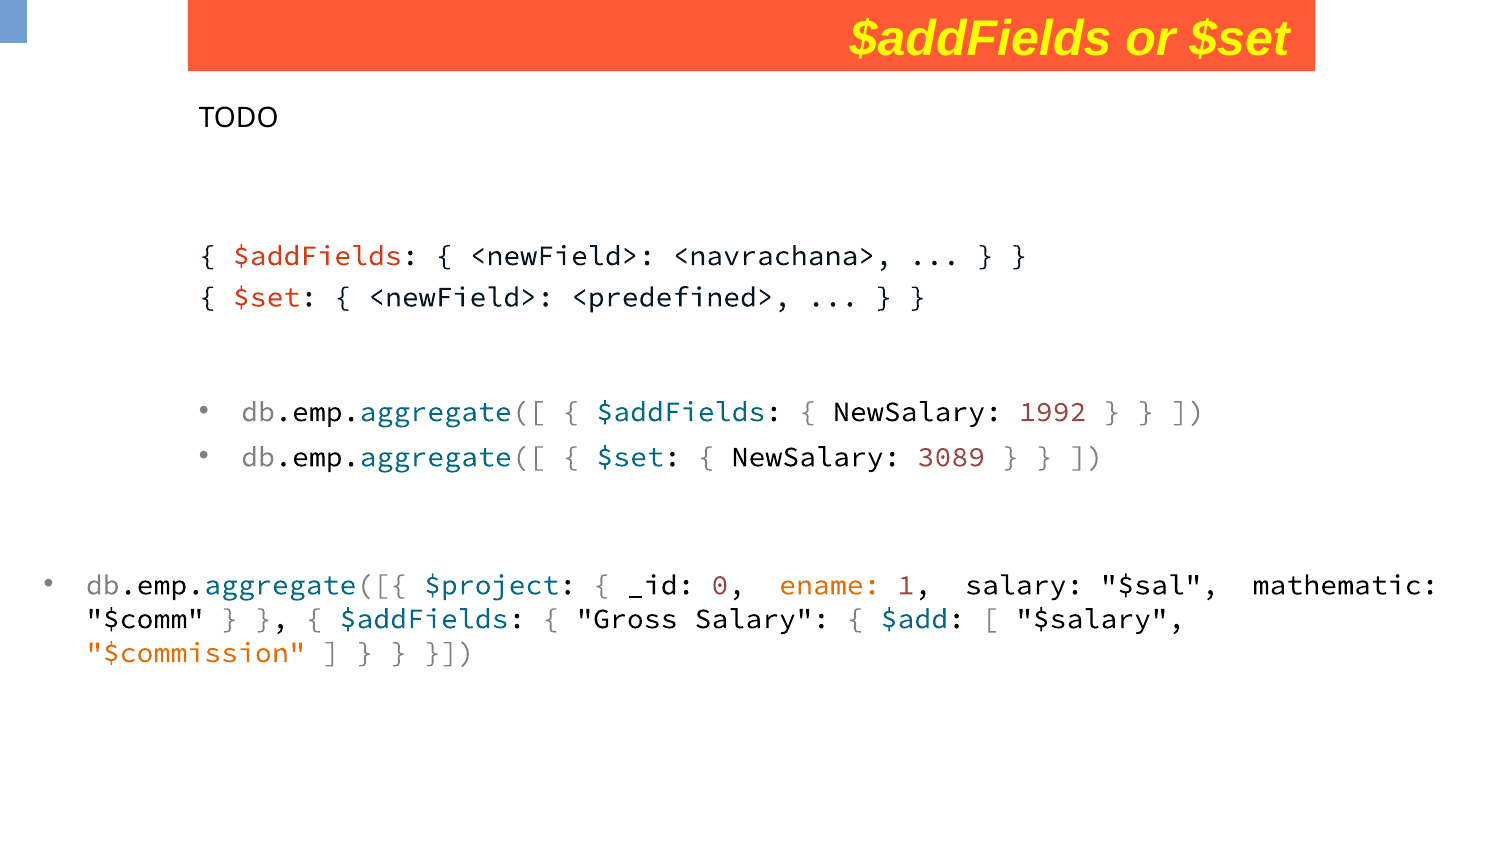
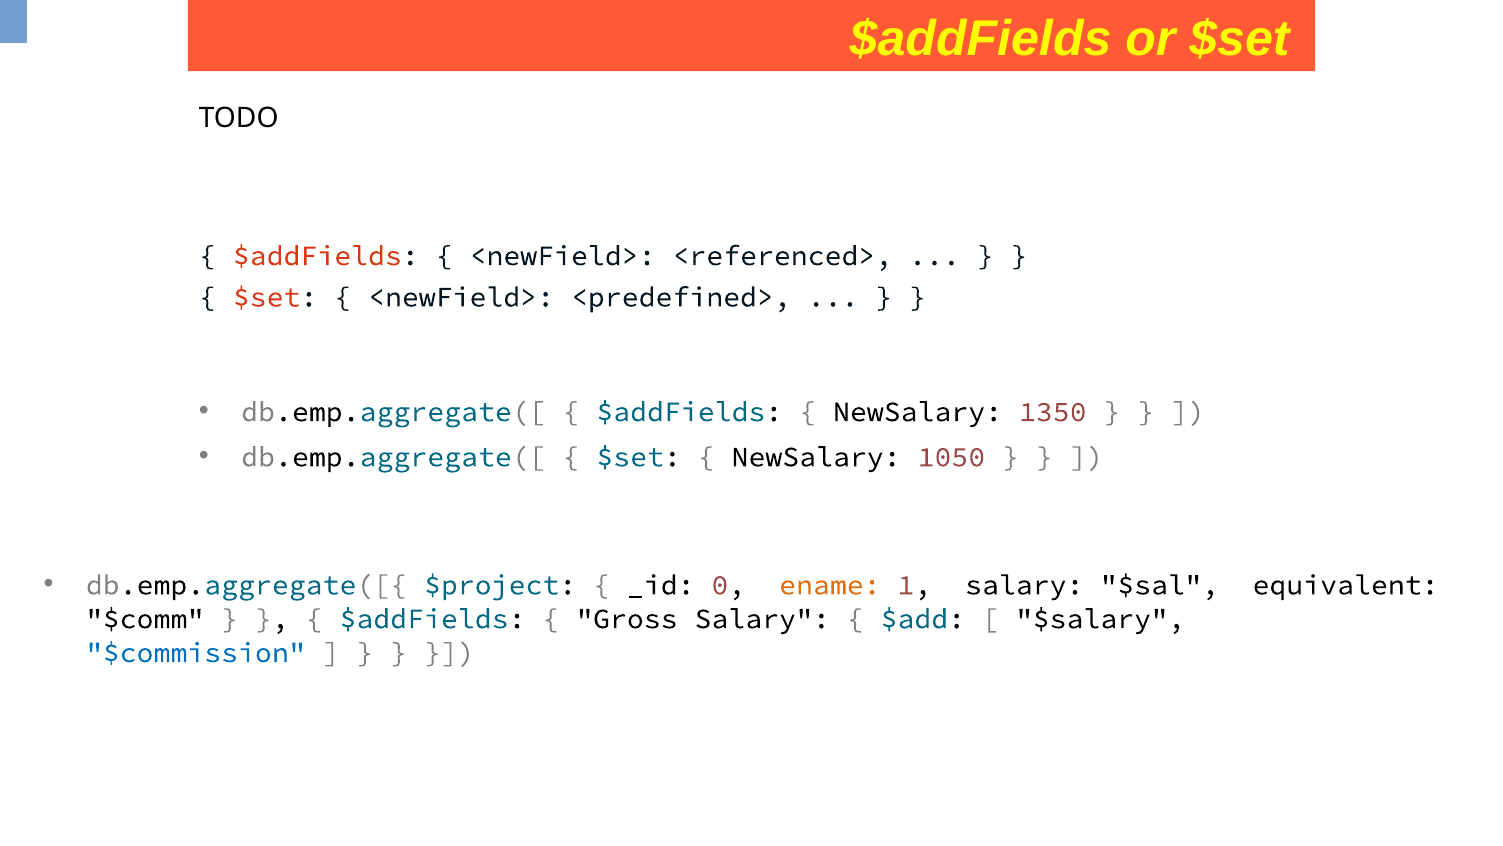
<navrachana>: <navrachana> -> <referenced> (782, 256)
1992: 1992 -> 1350 (1053, 412)
3089: 3089 -> 1050 (951, 457)
mathematic: mathematic -> equivalent (1346, 585)
$commission colour: orange -> blue (196, 652)
